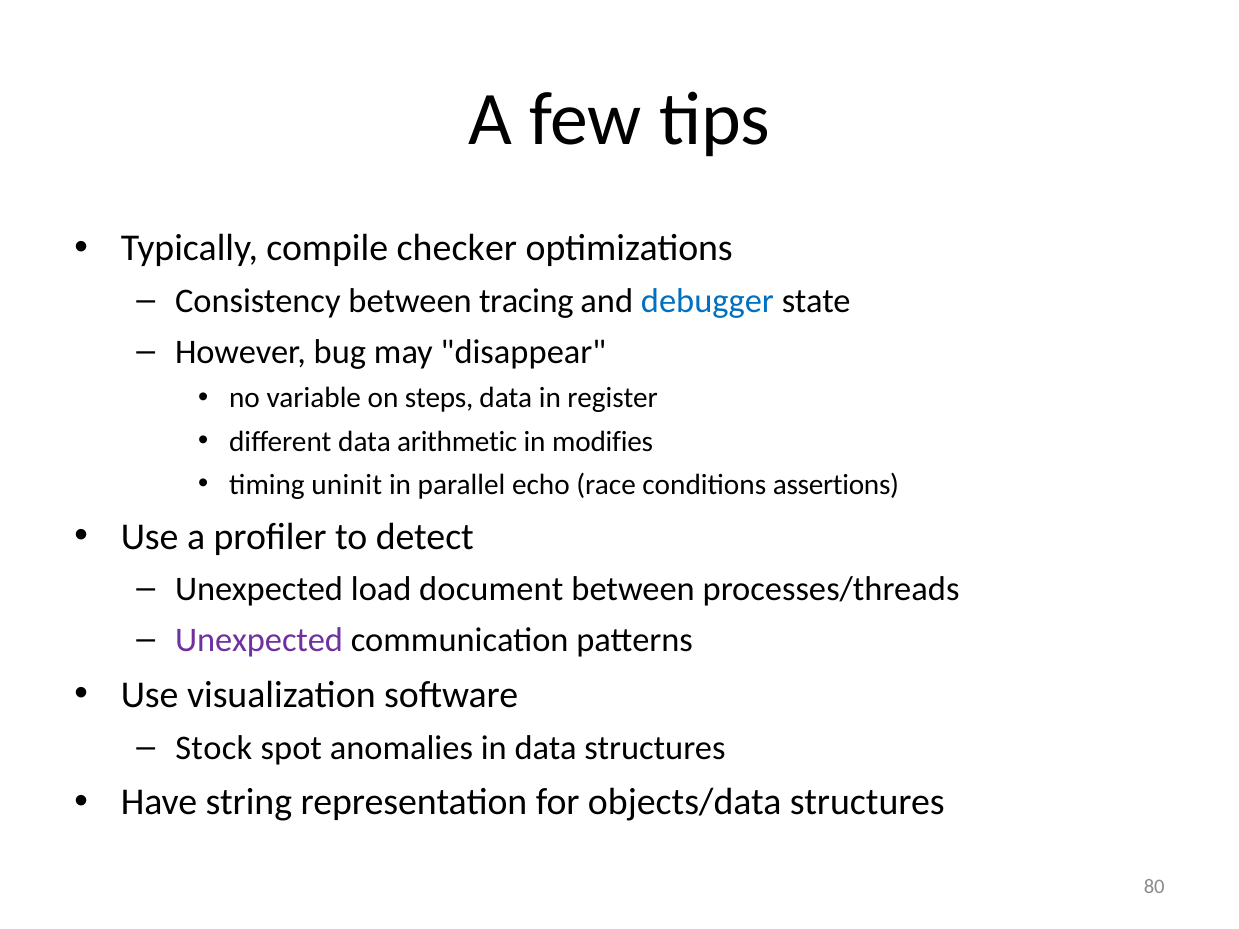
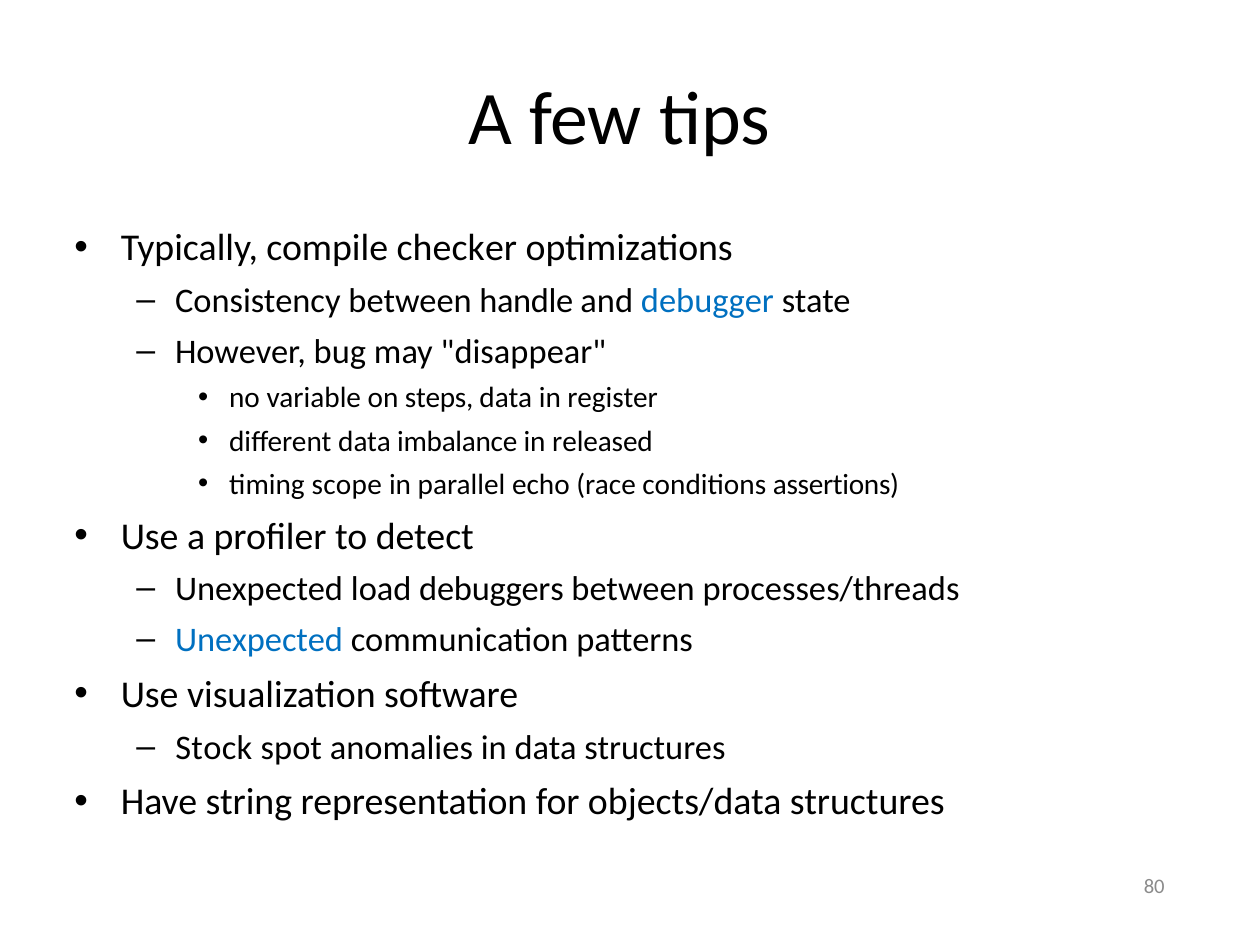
tracing: tracing -> handle (526, 301)
arithmetic: arithmetic -> imbalance (457, 442)
modifies: modifies -> released (603, 442)
uninit: uninit -> scope (347, 485)
document: document -> debuggers (491, 590)
Unexpected colour: purple -> blue (259, 641)
